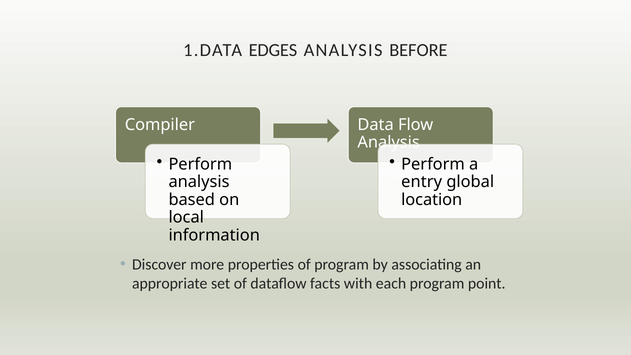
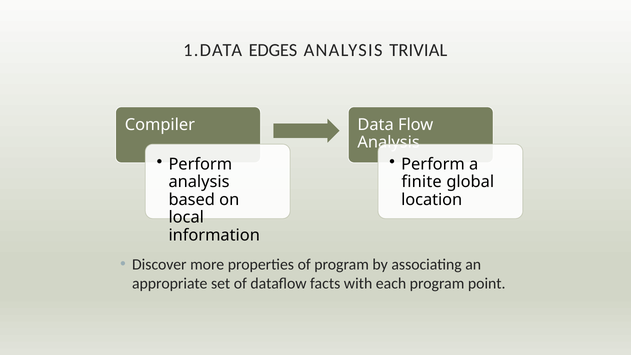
BEFORE: BEFORE -> TRIVIAL (418, 50)
entry: entry -> finite (422, 182)
